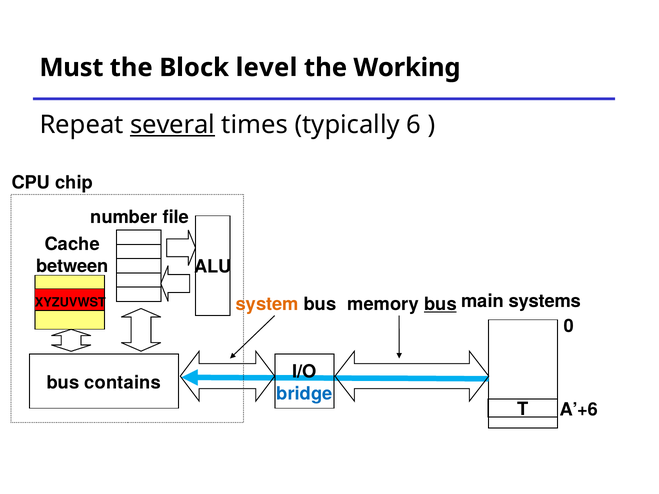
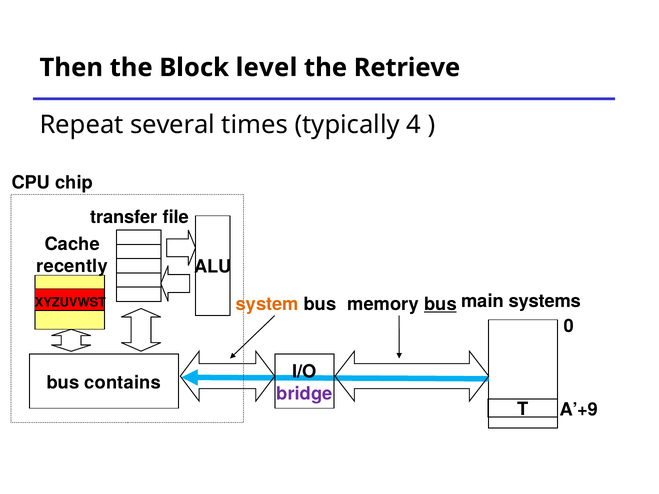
Must: Must -> Then (71, 68)
Working: Working -> Retrieve (407, 68)
several underline: present -> none (173, 125)
6: 6 -> 4 (414, 125)
number: number -> transfer (124, 217)
between: between -> recently (72, 267)
bridge colour: blue -> purple (304, 394)
A’+6: A’+6 -> A’+9 (579, 410)
